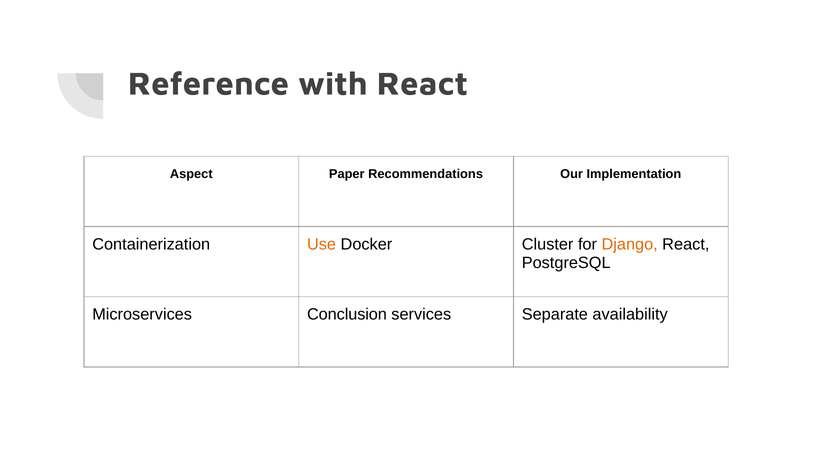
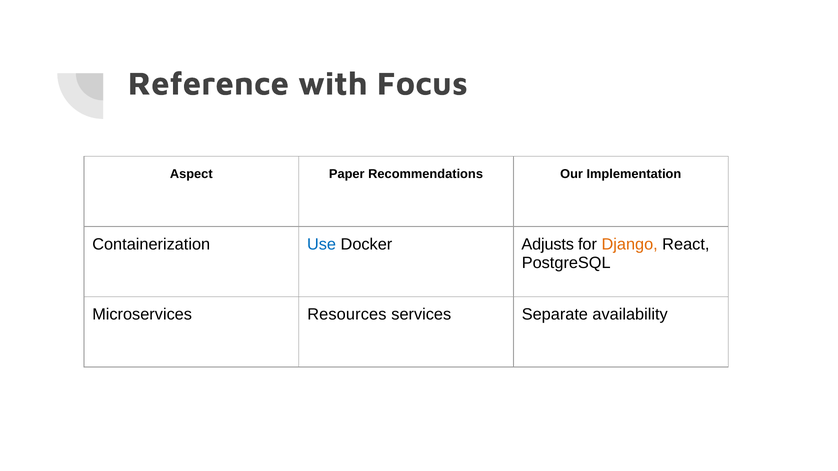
with React: React -> Focus (422, 84)
Use colour: orange -> blue (322, 245)
Cluster: Cluster -> Adjusts (548, 245)
Conclusion: Conclusion -> Resources (347, 315)
